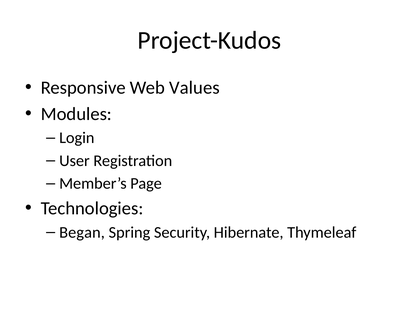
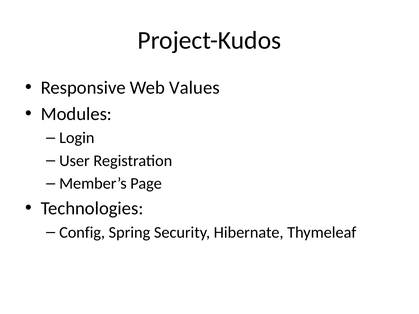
Began: Began -> Config (82, 233)
